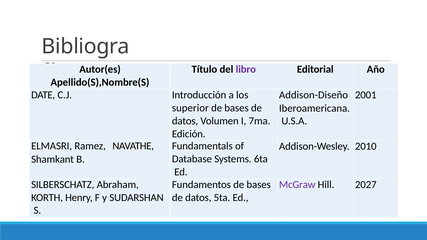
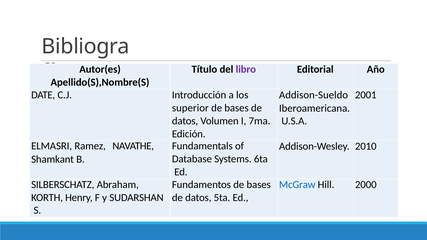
Addison-Diseño: Addison-Diseño -> Addison-Sueldo (314, 95)
McGraw colour: purple -> blue (297, 185)
2027: 2027 -> 2000 (366, 185)
